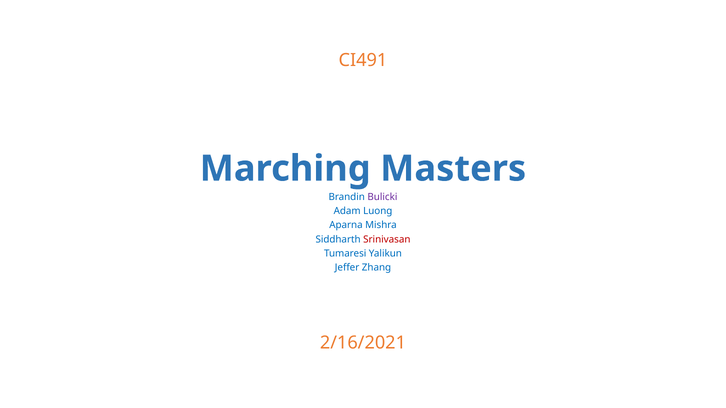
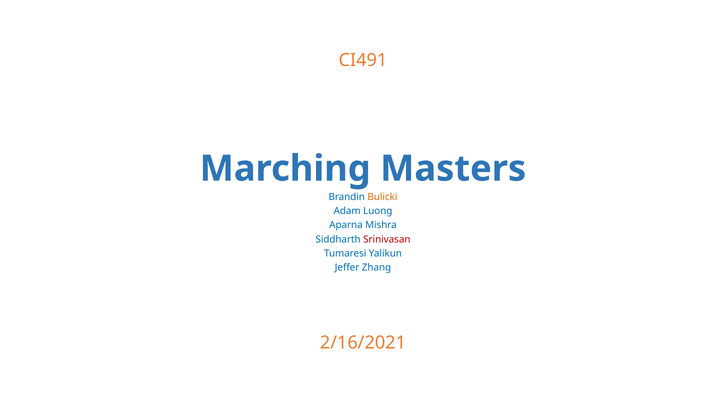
Bulicki colour: purple -> orange (382, 197)
